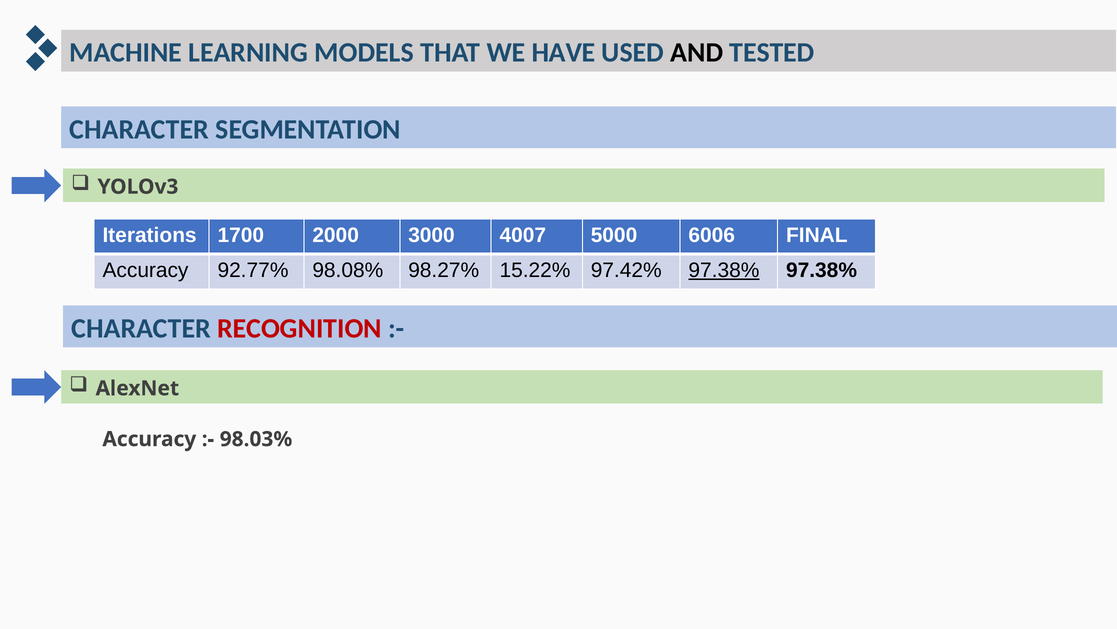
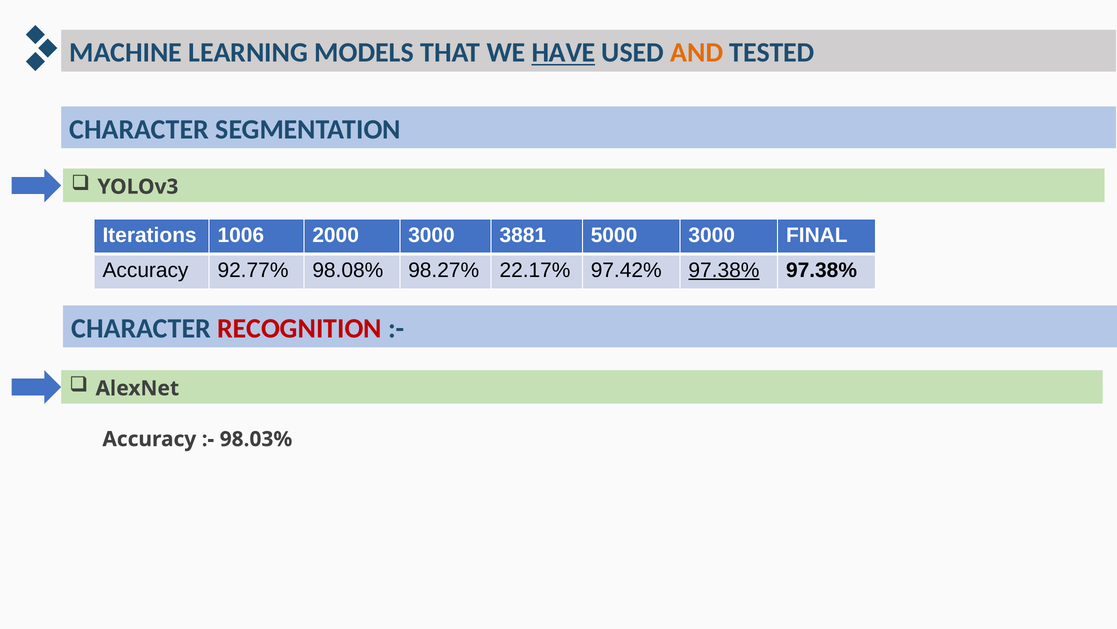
HAVE underline: none -> present (563, 53)
AND colour: black -> orange (697, 53)
1700: 1700 -> 1006 (241, 235)
4007: 4007 -> 3881 (523, 235)
5000 6006: 6006 -> 3000 (712, 235)
15.22%: 15.22% -> 22.17% (535, 270)
